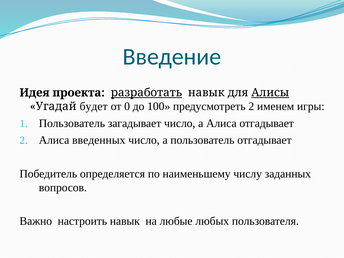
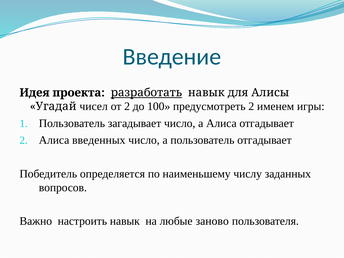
Алисы underline: present -> none (270, 93)
будет: будет -> чисел (94, 106)
от 0: 0 -> 2 (127, 106)
любых: любых -> заново (212, 221)
